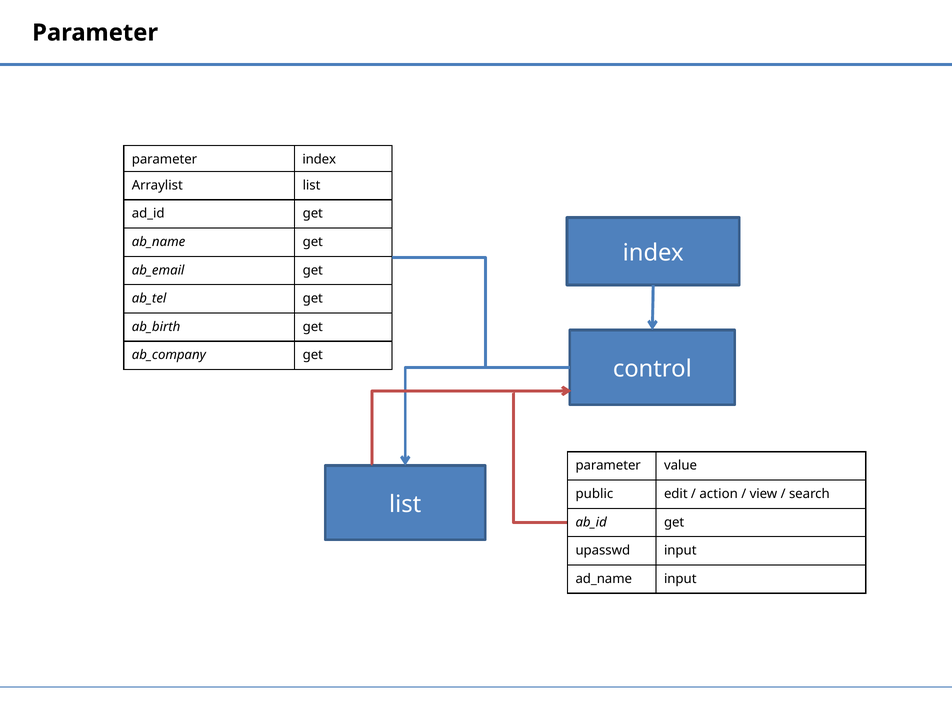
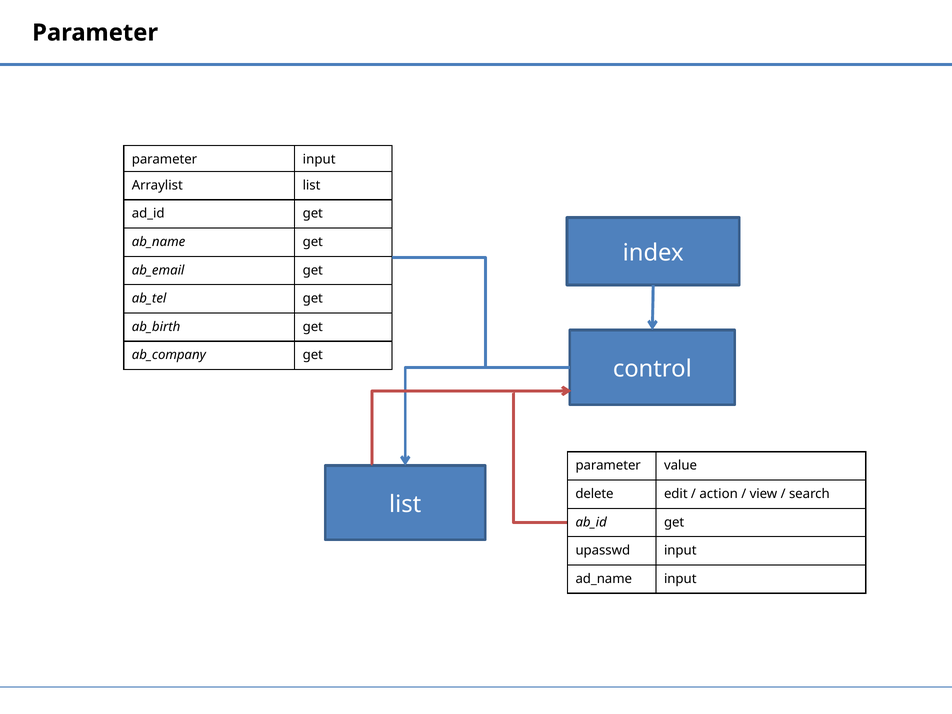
parameter index: index -> input (319, 159)
public: public -> delete (595, 494)
